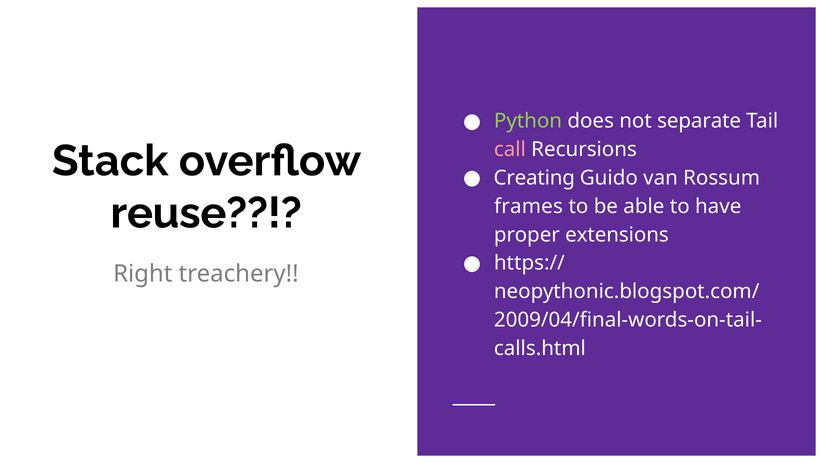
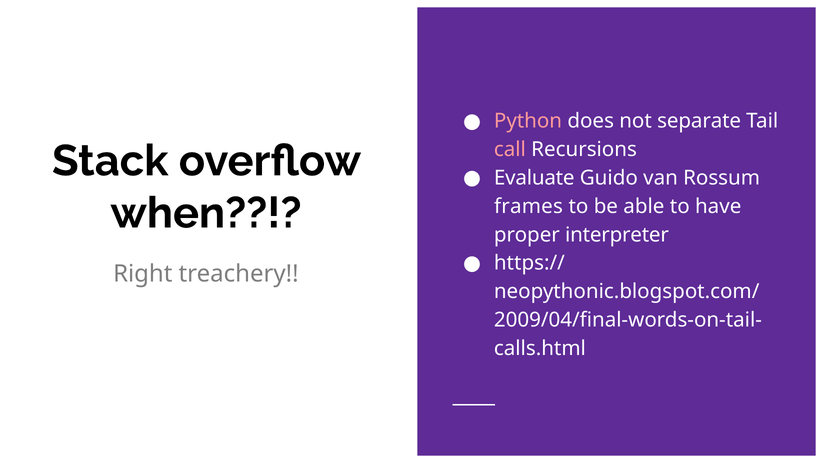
Python colour: light green -> pink (528, 121)
Creating: Creating -> Evaluate (534, 178)
reuse: reuse -> when (206, 213)
extensions: extensions -> interpreter (617, 235)
